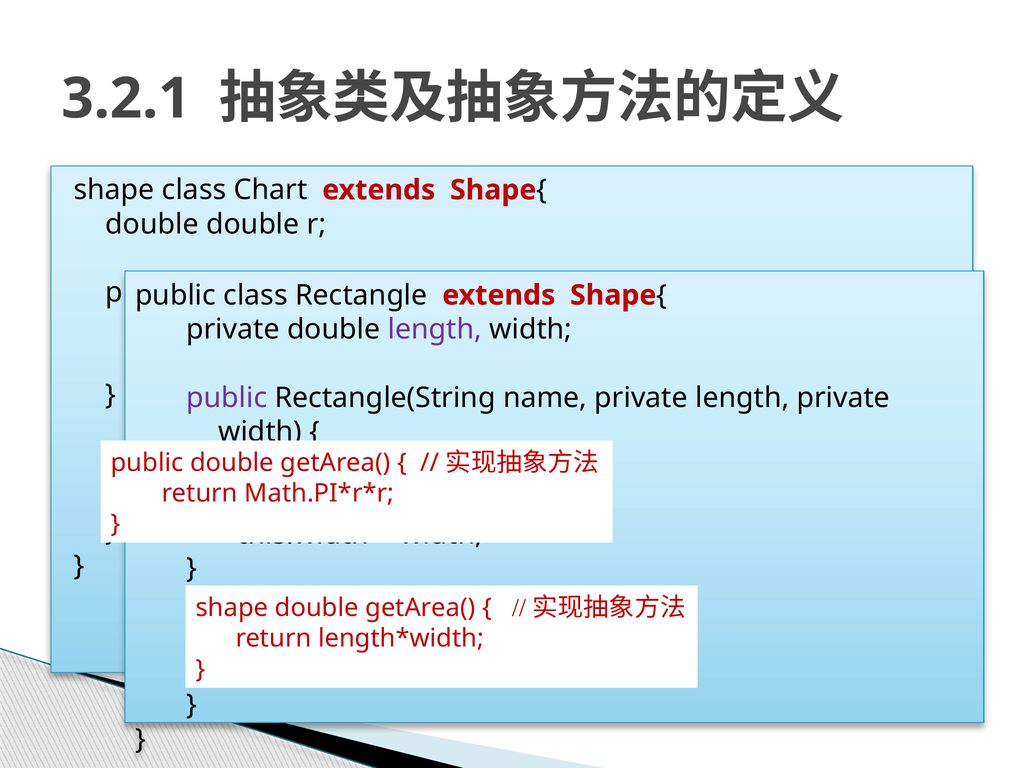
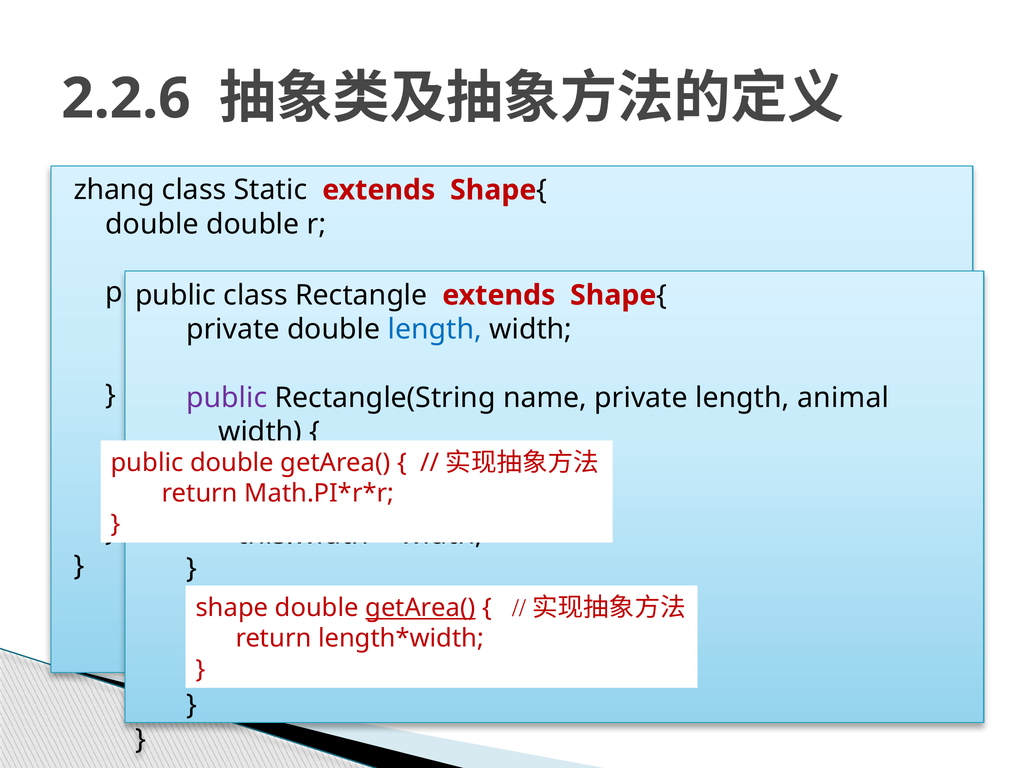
3.2.1: 3.2.1 -> 2.2.6 (126, 99)
shape: shape -> zhang (114, 190)
Chart: Chart -> Static (270, 190)
length colour: purple -> blue (435, 329)
length private: private -> animal (843, 398)
getArea( underline: none -> present (420, 608)
